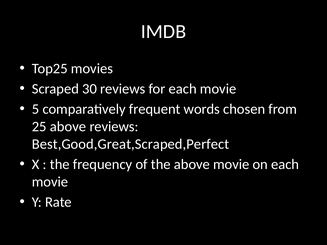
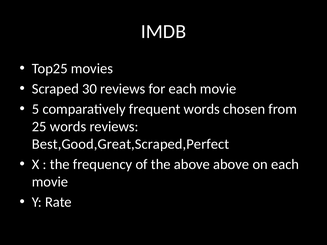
25 above: above -> words (68, 127)
above movie: movie -> above (231, 165)
